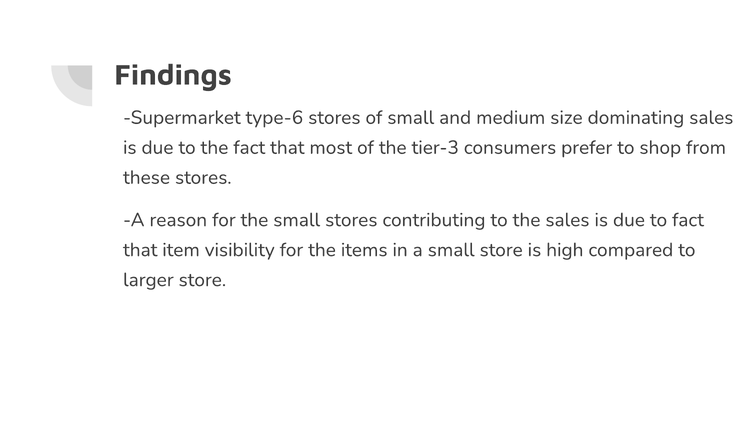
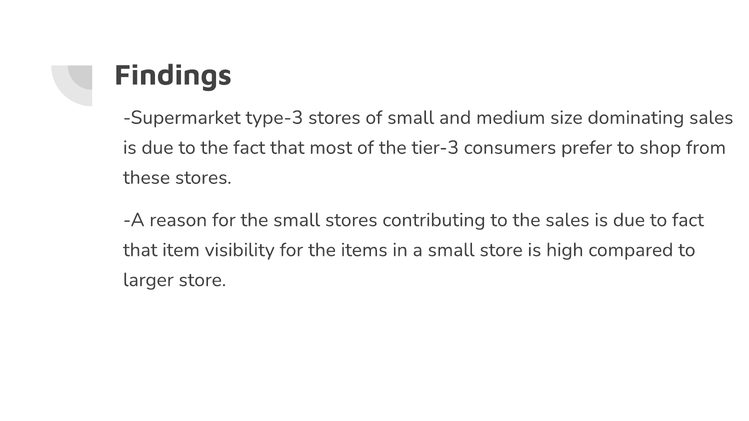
type-6: type-6 -> type-3 (274, 118)
